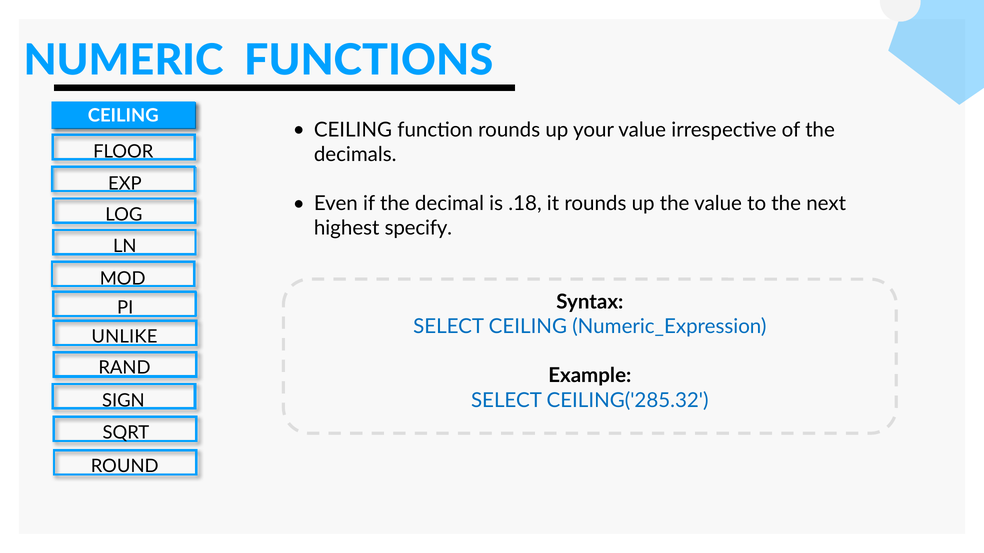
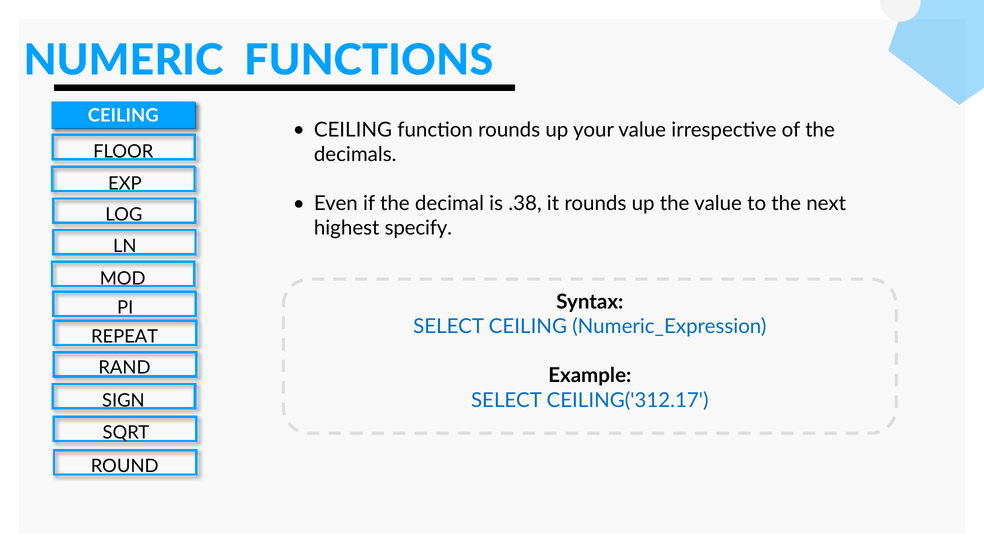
.18: .18 -> .38 (525, 204)
UNLIKE: UNLIKE -> REPEAT (125, 337)
CEILING('285.32: CEILING('285.32 -> CEILING('312.17 (628, 401)
